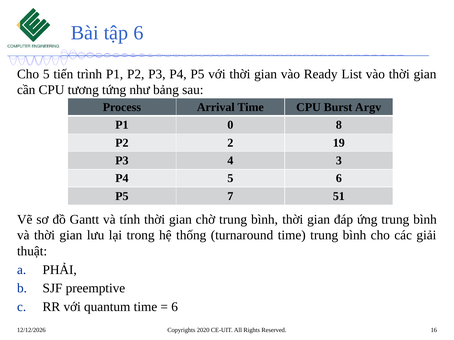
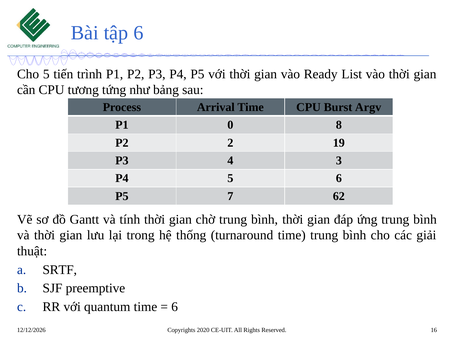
51: 51 -> 62 (339, 196)
PHẢI: PHẢI -> SRTF (60, 270)
